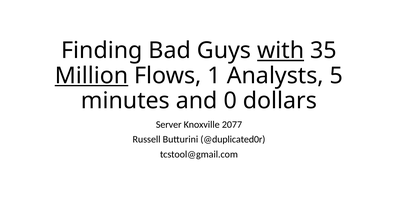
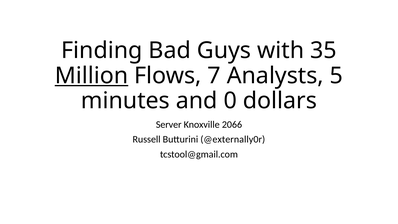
with underline: present -> none (281, 51)
1: 1 -> 7 (214, 76)
2077: 2077 -> 2066 (232, 124)
@duplicated0r: @duplicated0r -> @externally0r (233, 139)
